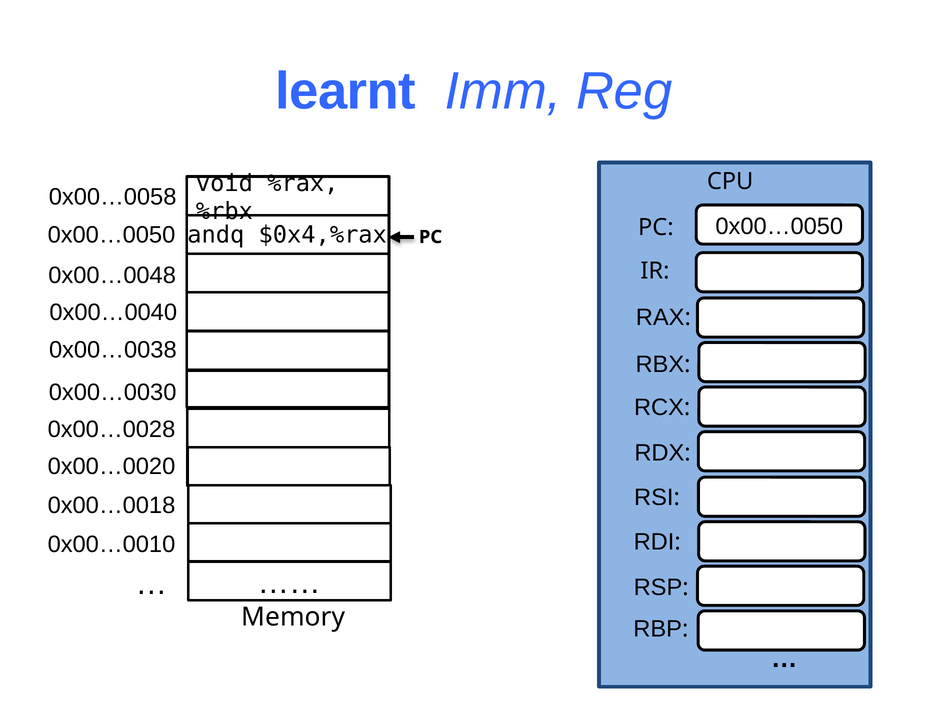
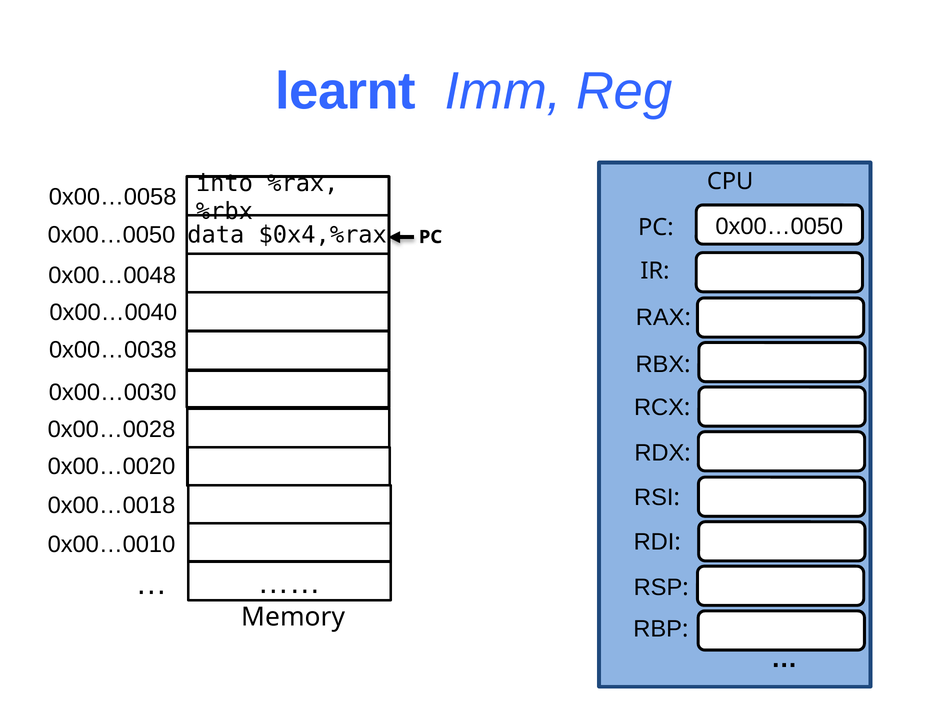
void: void -> into (224, 183)
andq: andq -> data (216, 235)
